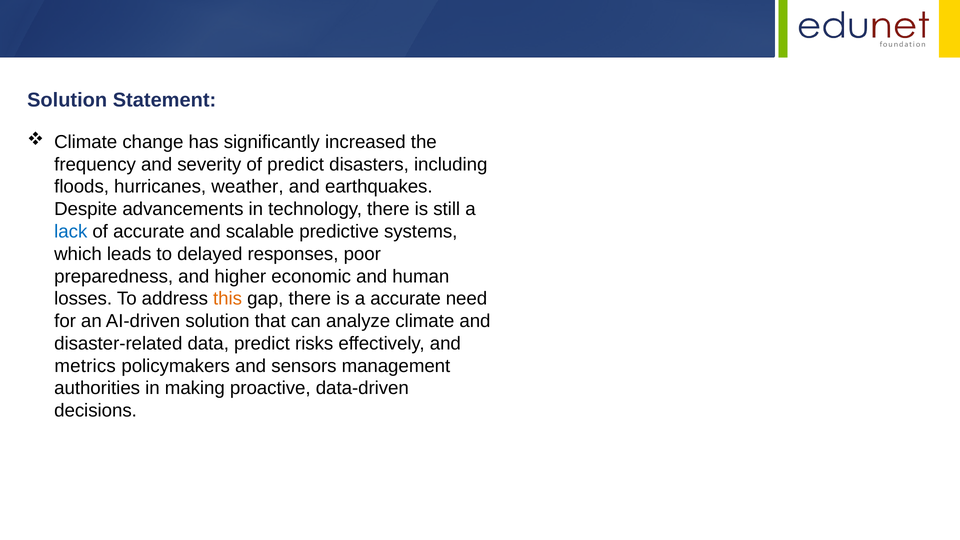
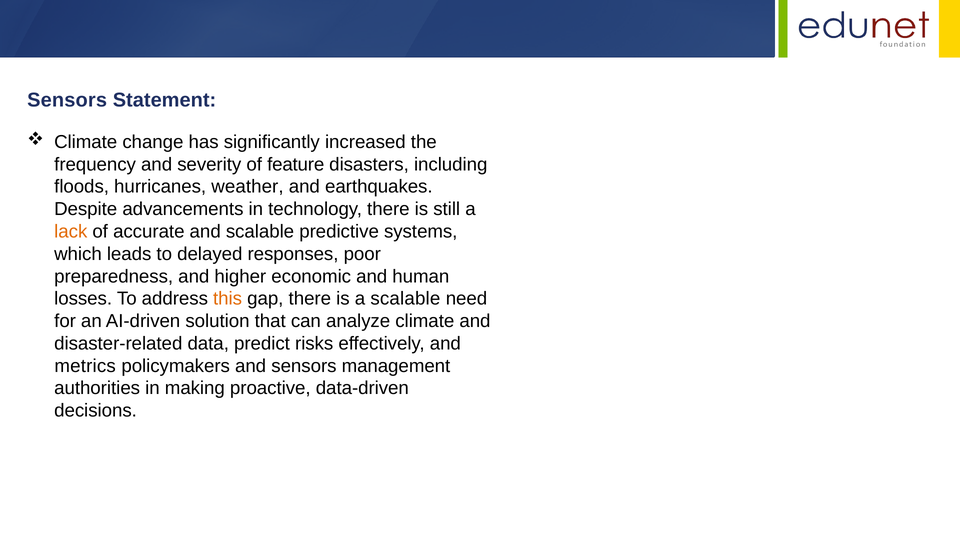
Solution: Solution -> Sensors (67, 100)
of predict: predict -> feature (296, 164)
lack colour: blue -> orange (71, 232)
a accurate: accurate -> scalable (405, 299)
